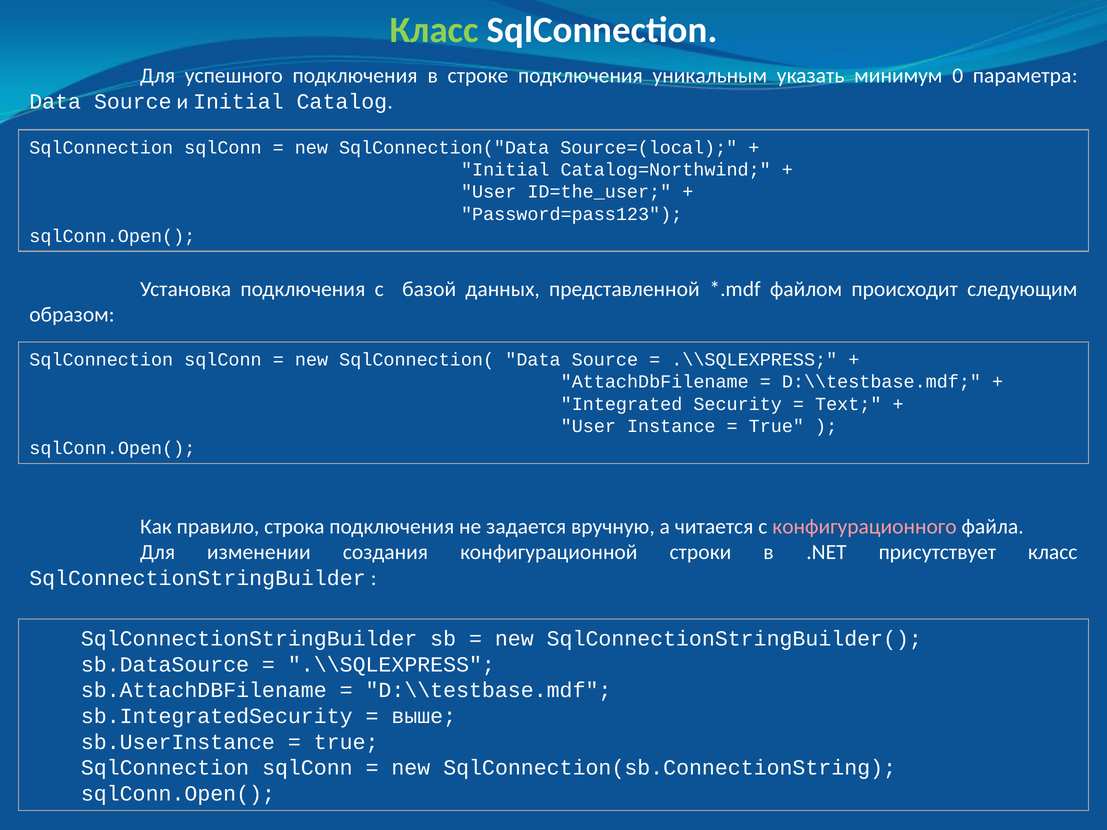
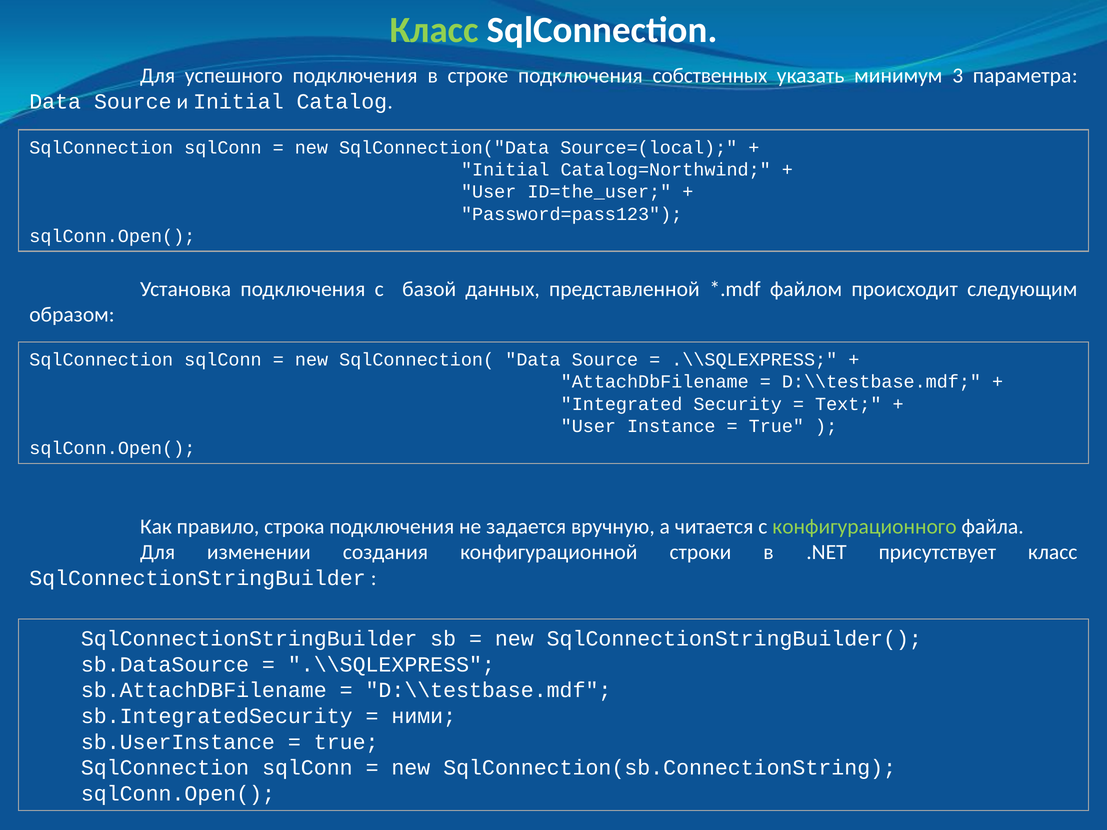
уникальным: уникальным -> собственных (710, 76)
0: 0 -> 3 (958, 76)
конфигурационного colour: pink -> light green (864, 527)
выше: выше -> ними (424, 716)
